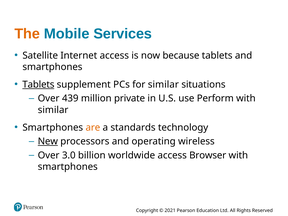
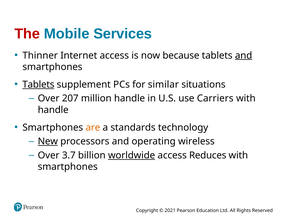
The colour: orange -> red (27, 34)
Satellite: Satellite -> Thinner (40, 55)
and underline: none -> present (244, 55)
439: 439 -> 207 (70, 98)
million private: private -> handle (130, 98)
Perform: Perform -> Carriers (215, 98)
similar: similar -> handle (53, 110)
3.0: 3.0 -> 3.7 (69, 155)
worldwide underline: none -> present (132, 155)
Browser: Browser -> Reduces (208, 155)
